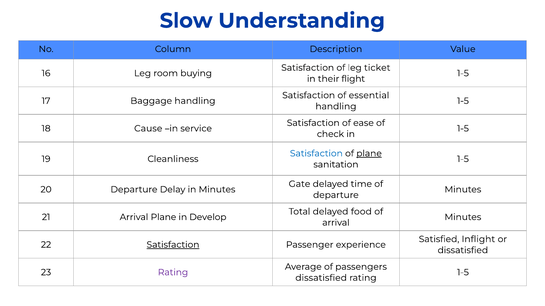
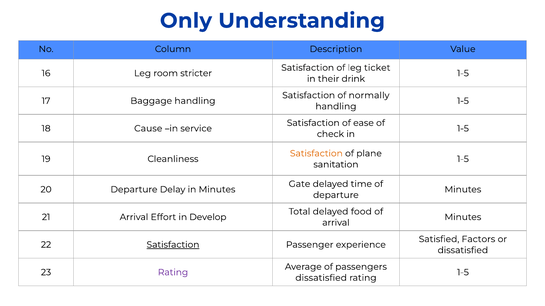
Slow: Slow -> Only (186, 21)
buying: buying -> stricter (196, 73)
flight: flight -> drink (353, 79)
essential: essential -> normally (369, 95)
Satisfaction colour: blue -> orange (316, 154)
plane underline: present -> none (369, 154)
Arrival Plane: Plane -> Effort (163, 217)
Inflight: Inflight -> Factors (478, 240)
